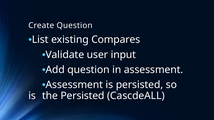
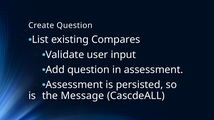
the Persisted: Persisted -> Message (82, 96)
